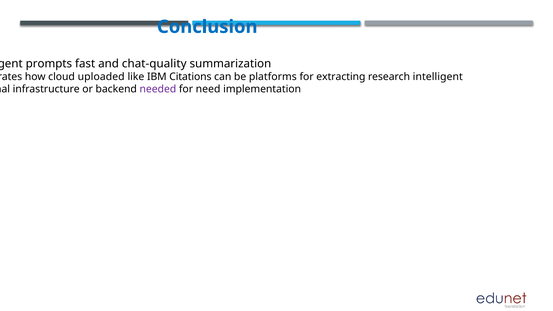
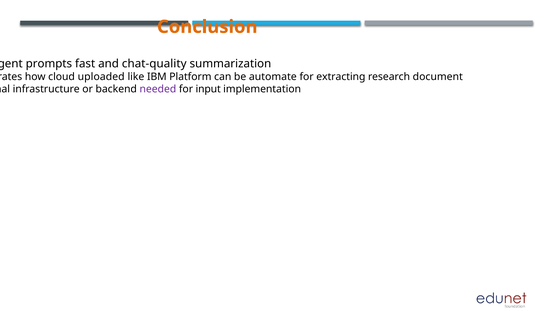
Conclusion colour: blue -> orange (207, 27)
Citations: Citations -> Platform (190, 77)
platforms: platforms -> automate (273, 77)
intelligent: intelligent -> document (438, 77)
need: need -> input (208, 89)
